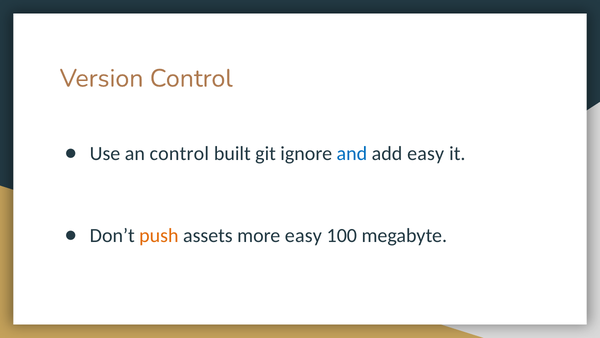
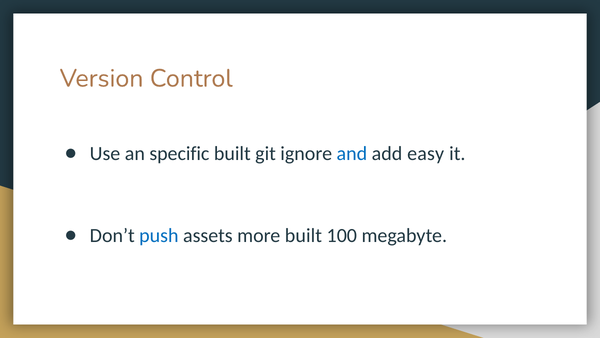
an control: control -> specific (179, 154)
push colour: orange -> blue (159, 235)
more easy: easy -> built (303, 235)
